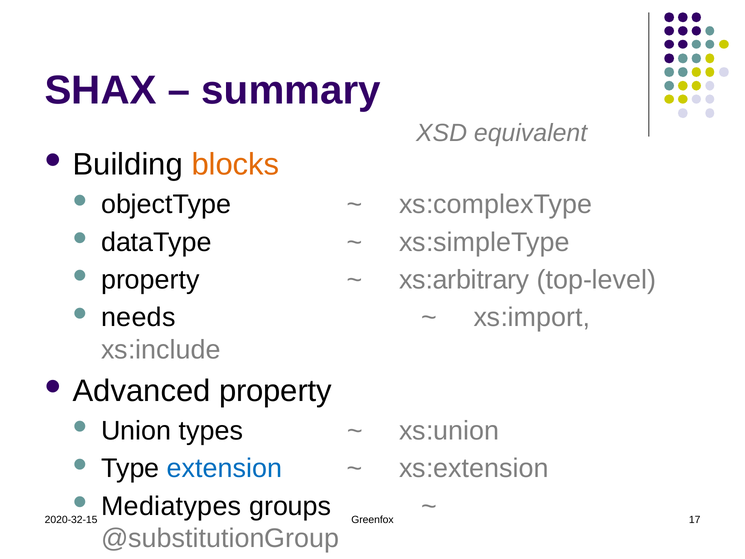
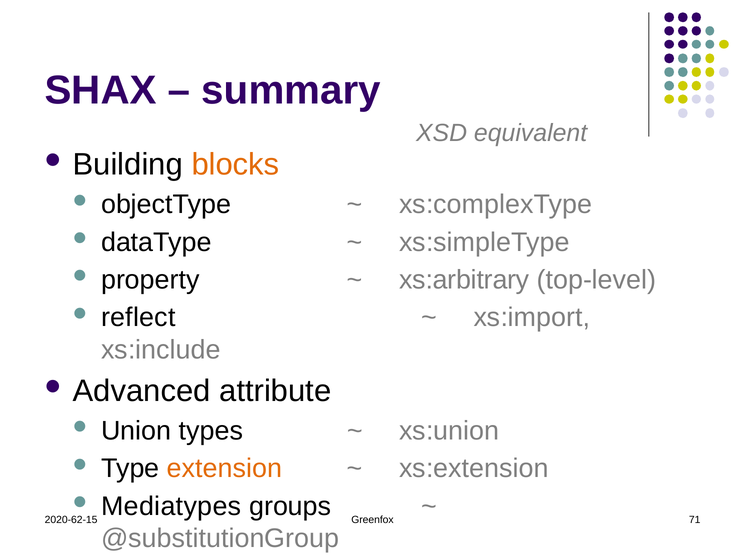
needs: needs -> reflect (138, 317)
Advanced property: property -> attribute (275, 391)
extension colour: blue -> orange (224, 468)
2020-32-15: 2020-32-15 -> 2020-62-15 (71, 520)
17: 17 -> 71 (695, 520)
